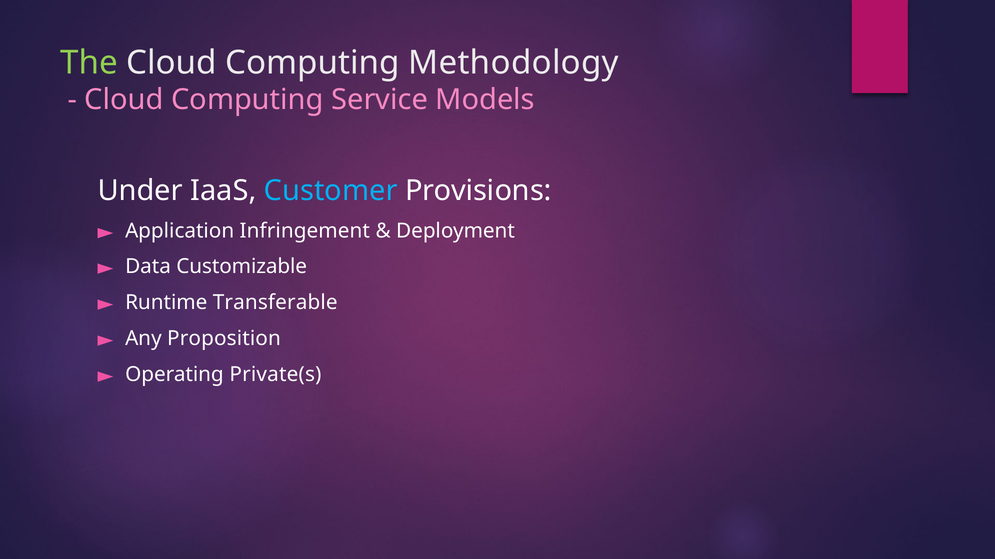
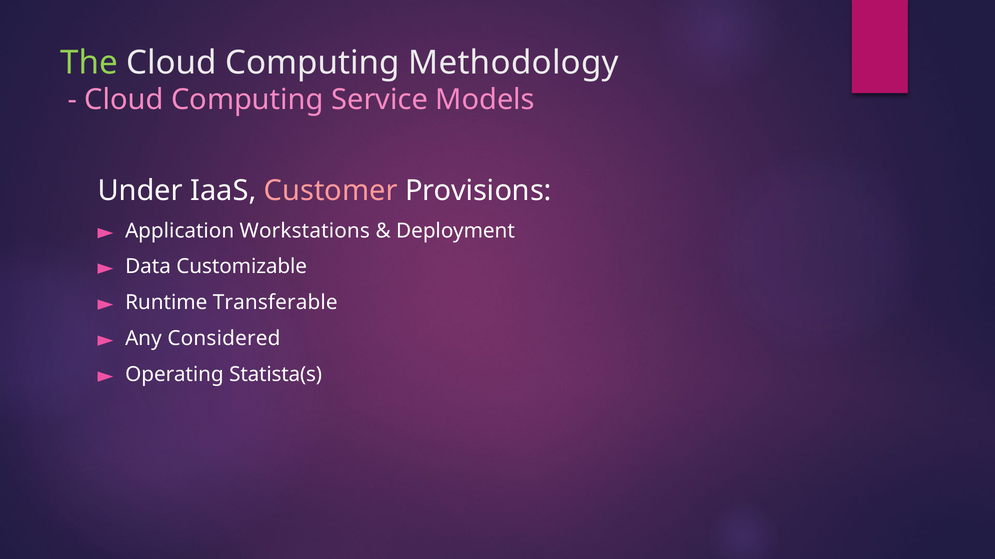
Customer colour: light blue -> pink (331, 191)
Infringement: Infringement -> Workstations (305, 231)
Proposition: Proposition -> Considered (224, 339)
Private(s: Private(s -> Statista(s (276, 375)
